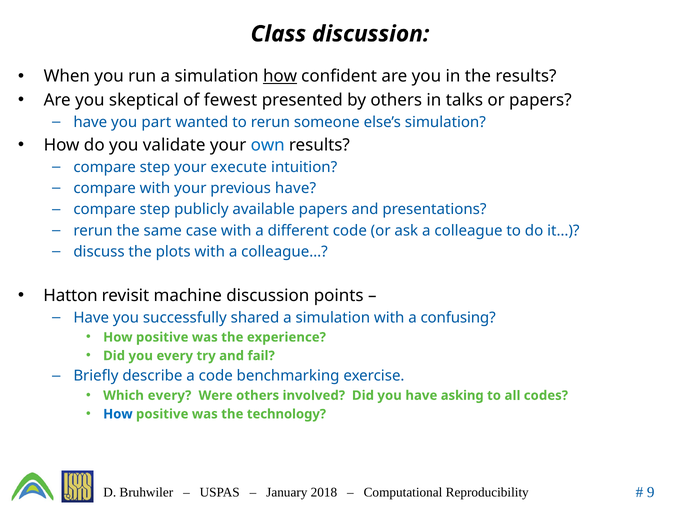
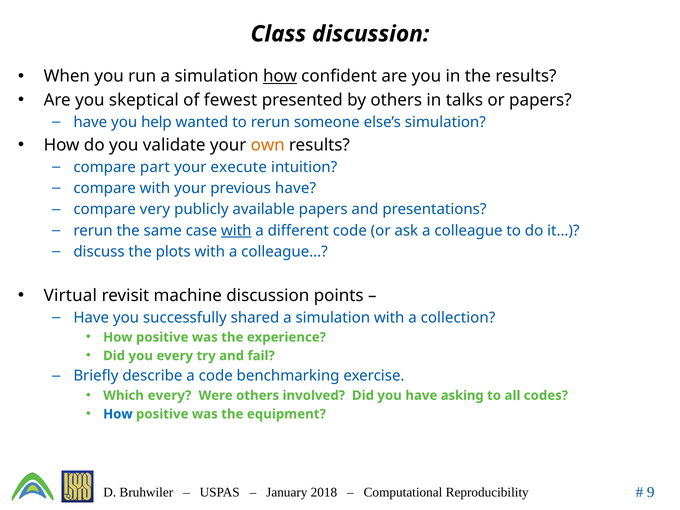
part: part -> help (156, 122)
own colour: blue -> orange (268, 145)
step: step -> part (155, 167)
step: step -> very (155, 209)
with underline: none -> present (236, 231)
Hatton: Hatton -> Virtual (70, 296)
confusing: confusing -> collection (458, 318)
technology: technology -> equipment (286, 414)
